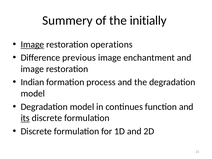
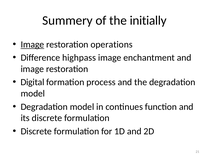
previous: previous -> highpass (79, 58)
Indian: Indian -> Digital (32, 82)
its underline: present -> none (25, 118)
